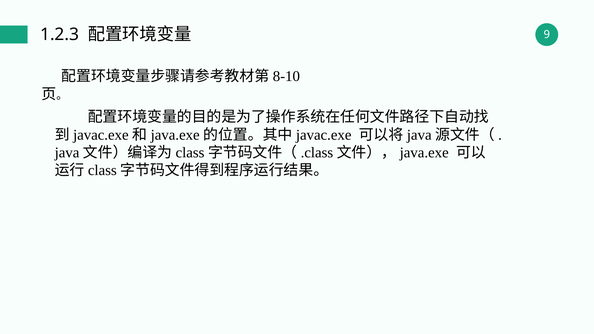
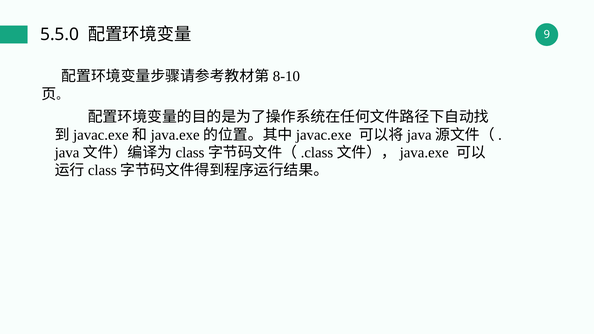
1.2.3: 1.2.3 -> 5.5.0 (60, 34)
